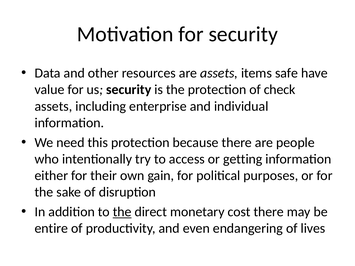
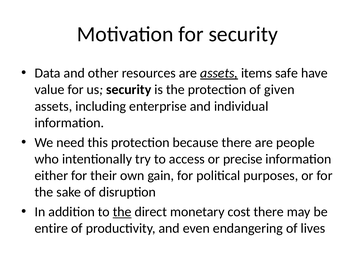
assets underline: none -> present (219, 73)
check: check -> given (279, 90)
getting: getting -> precise (243, 159)
